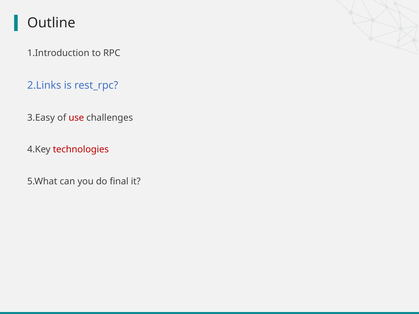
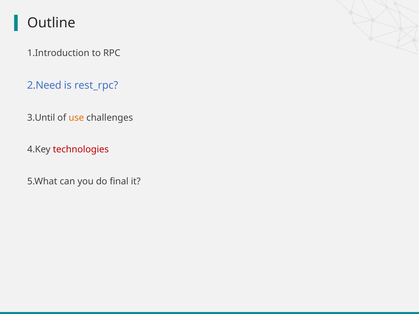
2.Links: 2.Links -> 2.Need (44, 86)
3.Easy: 3.Easy -> 3.Until (41, 118)
use colour: red -> orange (76, 118)
